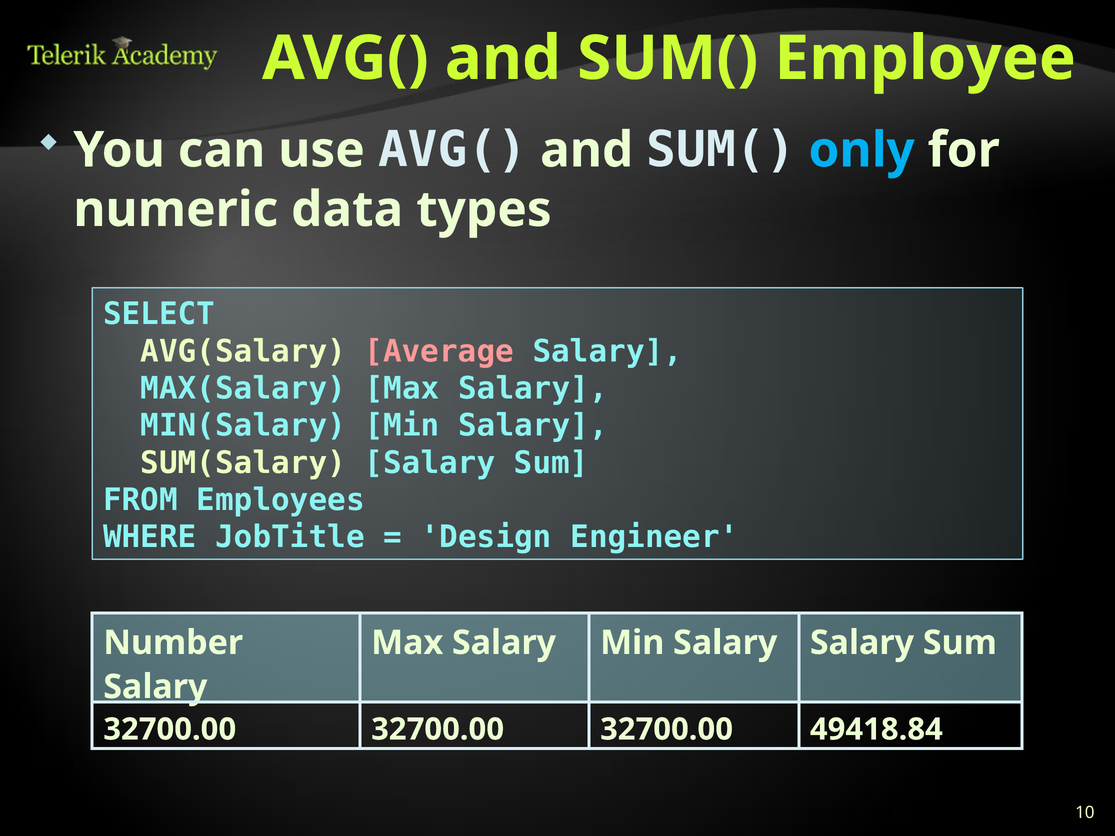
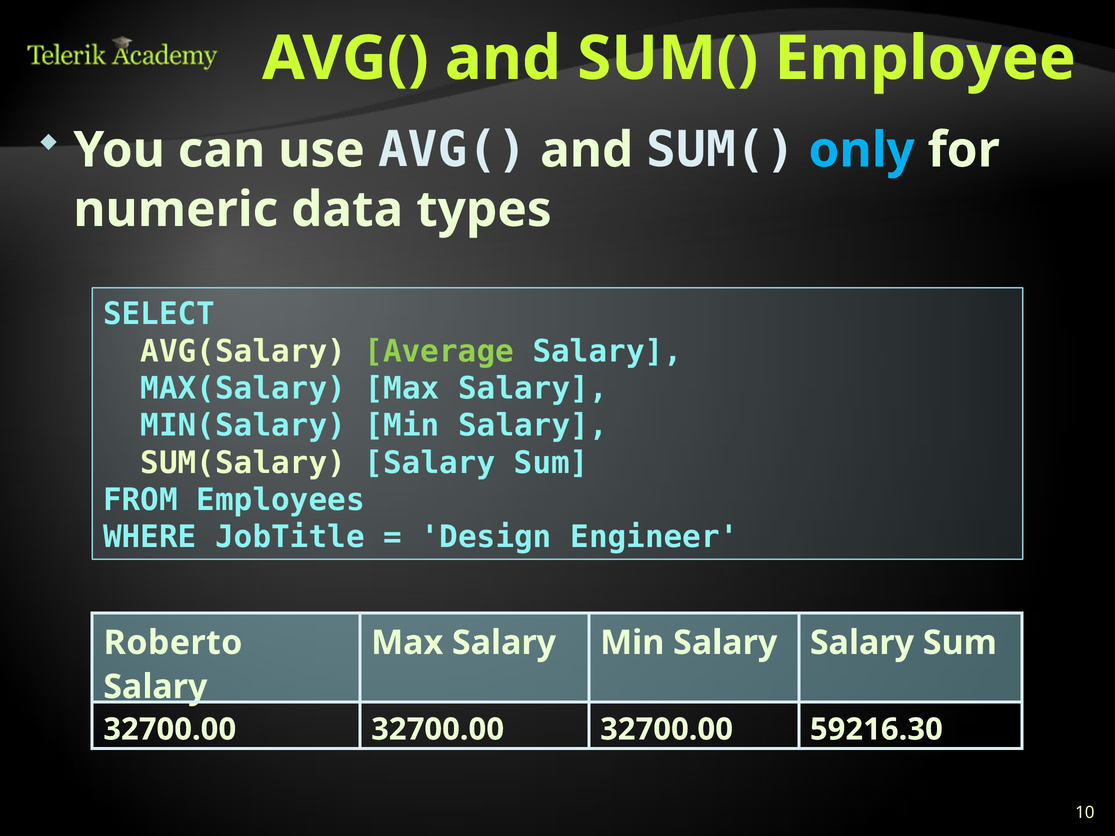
Average colour: pink -> light green (439, 351)
Number: Number -> Roberto (173, 643)
49418.84: 49418.84 -> 59216.30 (876, 730)
